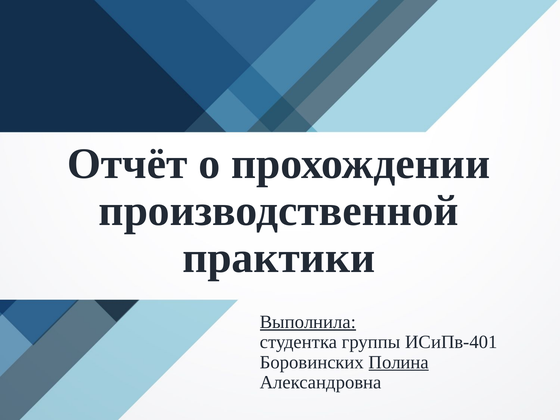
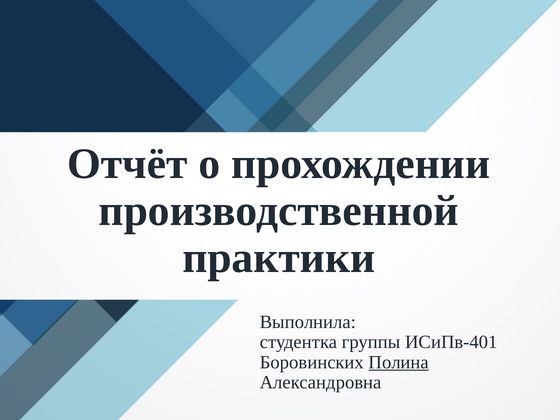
Выполнила underline: present -> none (308, 322)
